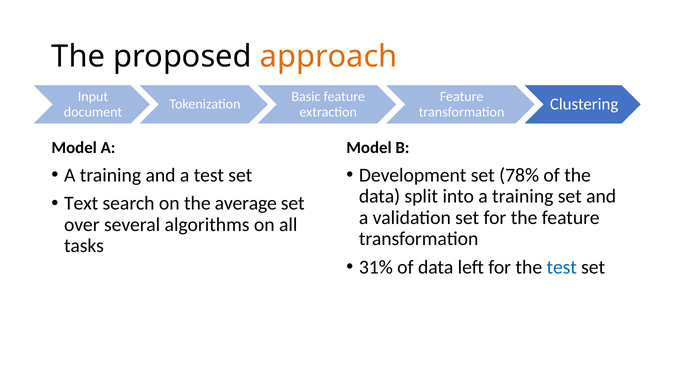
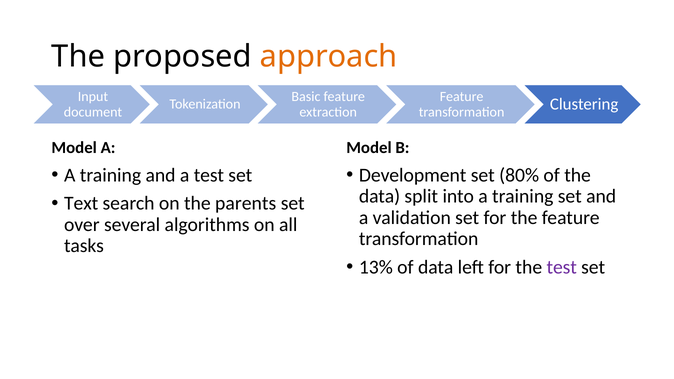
78%: 78% -> 80% (519, 175)
average: average -> parents (246, 204)
31%: 31% -> 13% (376, 267)
test colour: blue -> purple (562, 267)
